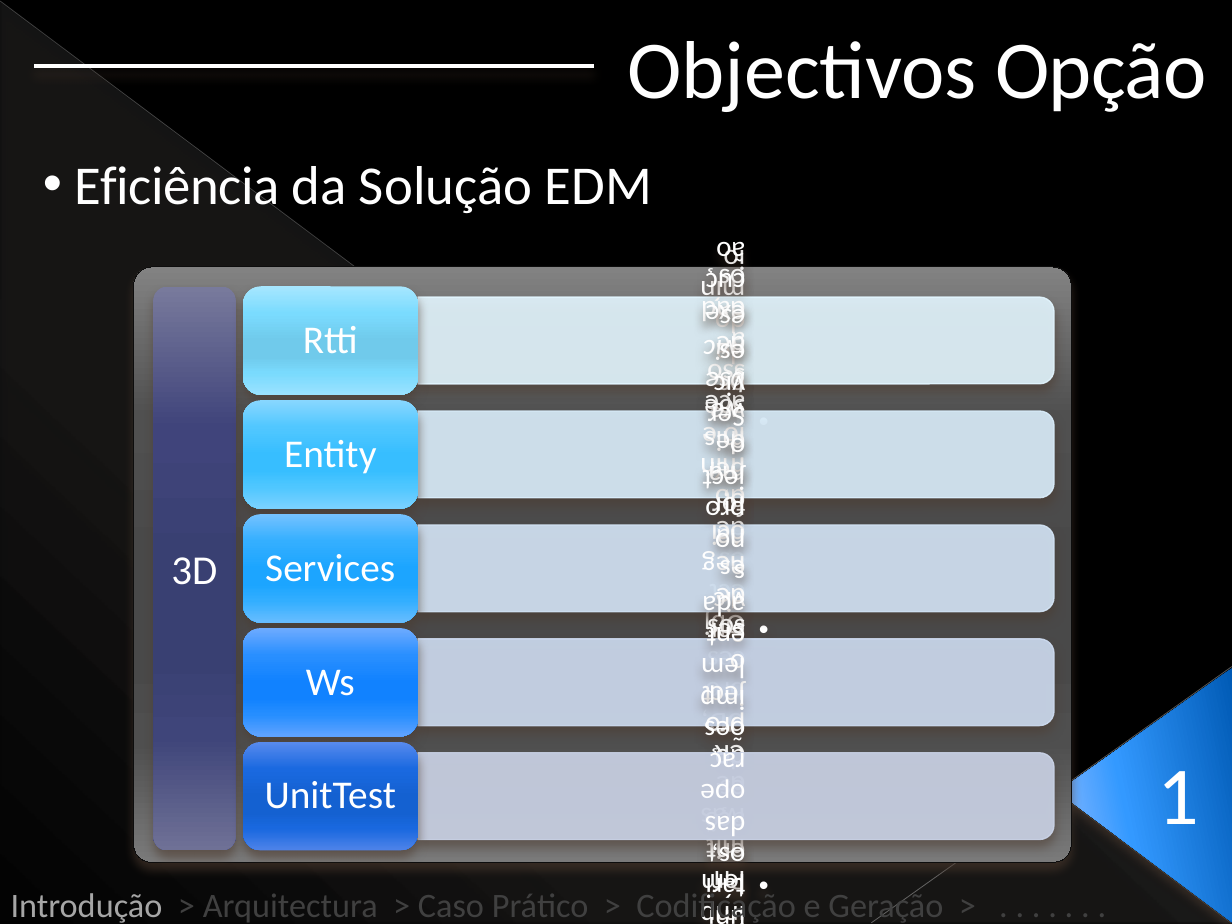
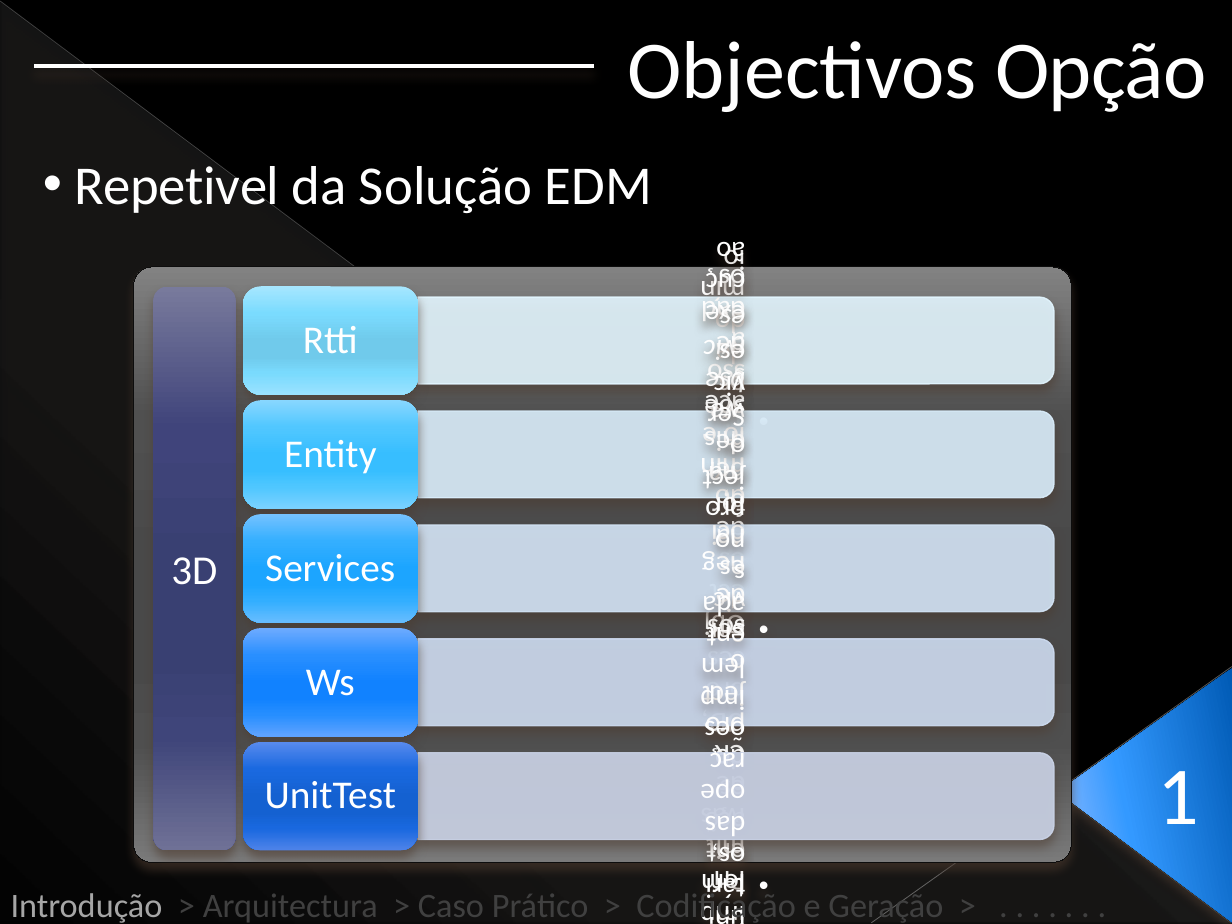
Eficiência: Eficiência -> Repetivel (177, 186)
